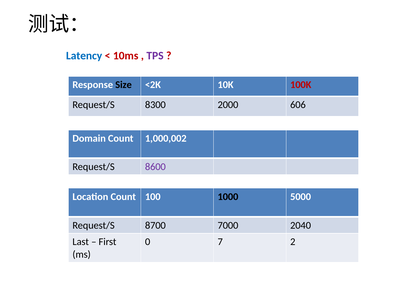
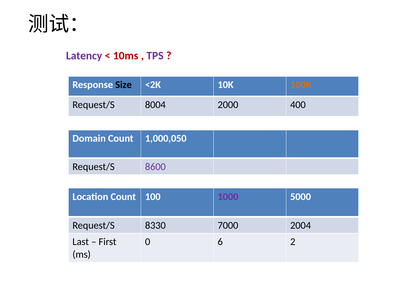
Latency colour: blue -> purple (84, 56)
100K colour: red -> orange (301, 85)
8300: 8300 -> 8004 (155, 105)
606: 606 -> 400 (298, 105)
1,000,002: 1,000,002 -> 1,000,050 (166, 138)
1000 colour: black -> purple (228, 196)
8700: 8700 -> 8330 (155, 225)
2040: 2040 -> 2004 (301, 225)
7: 7 -> 6 (220, 241)
